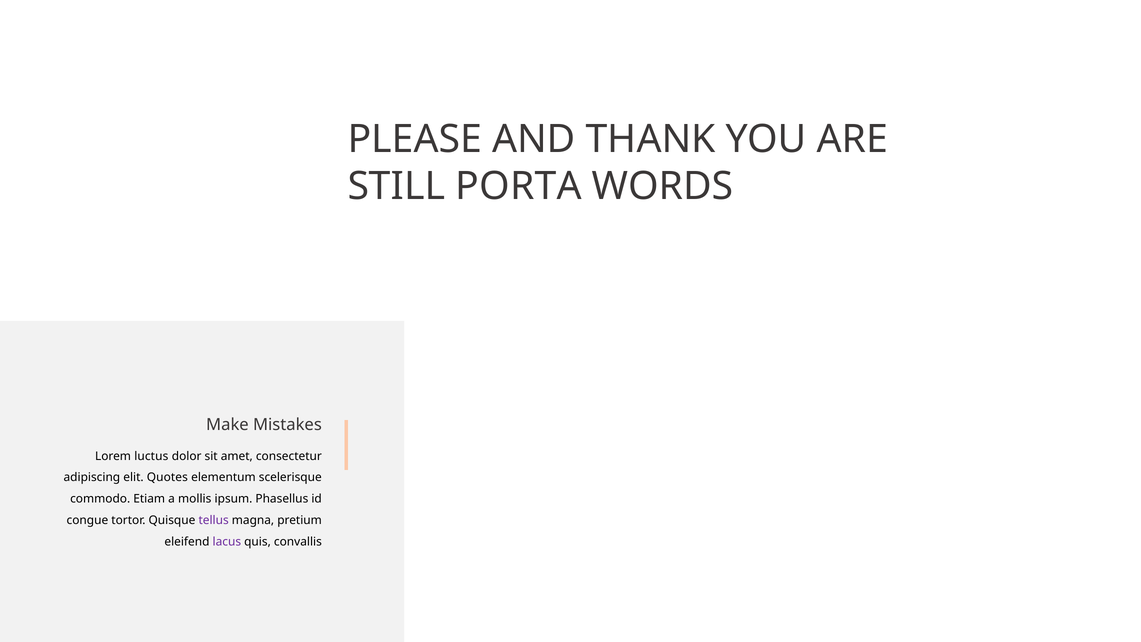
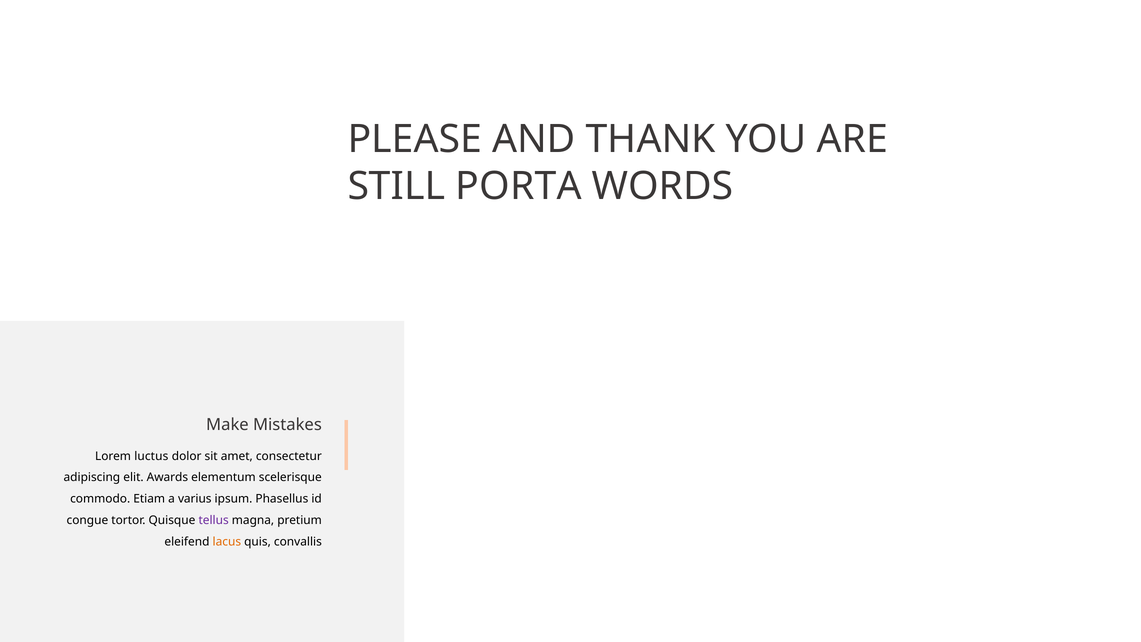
Quotes: Quotes -> Awards (167, 477)
mollis: mollis -> varius (195, 499)
lacus colour: purple -> orange (227, 542)
